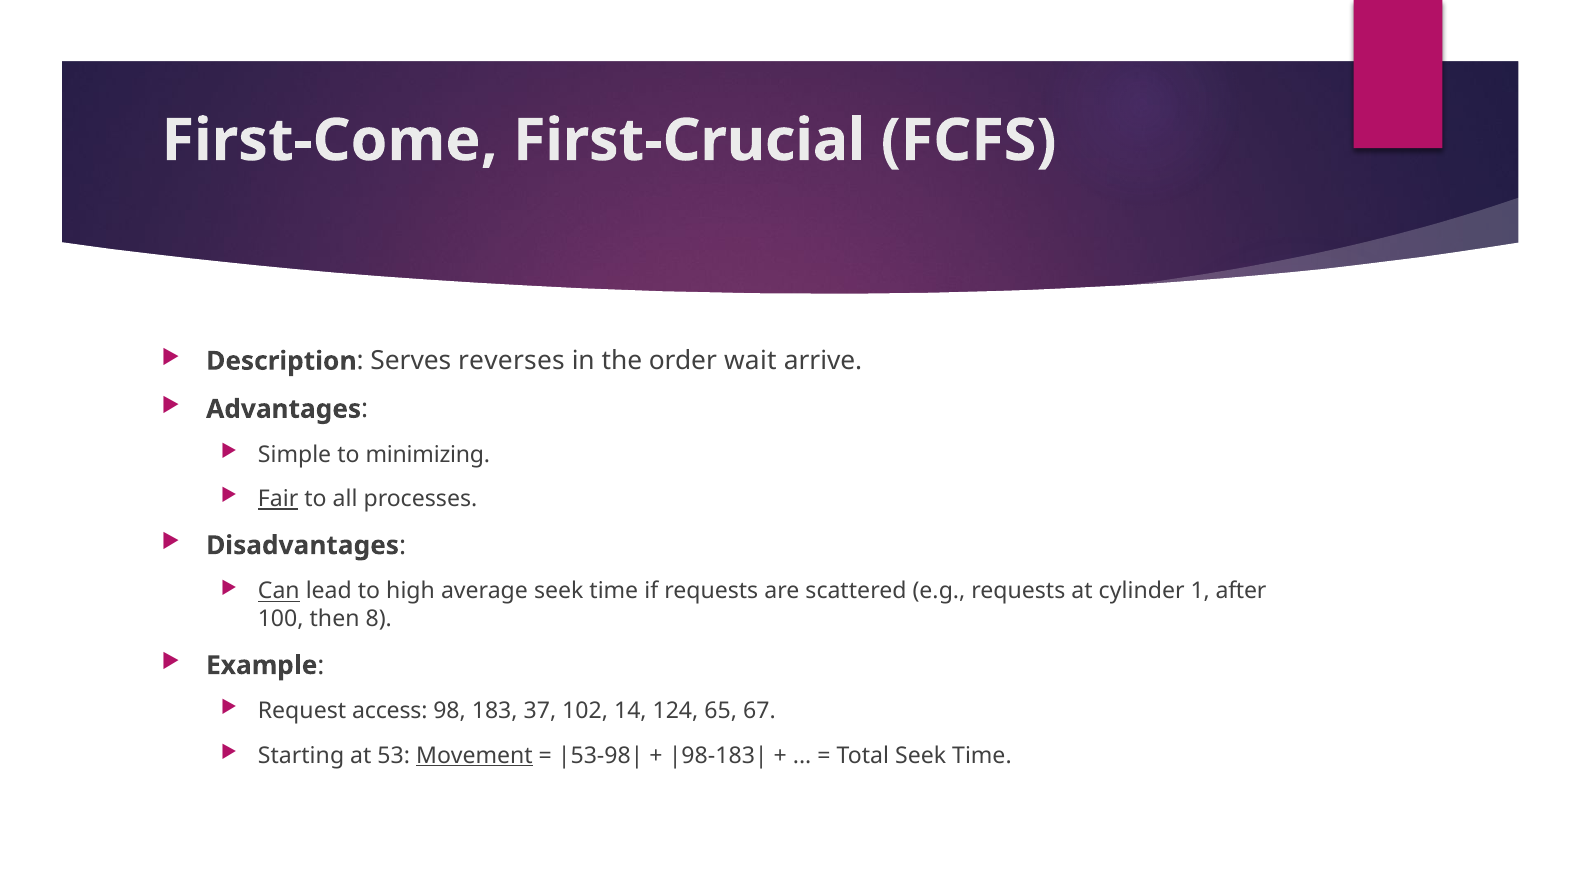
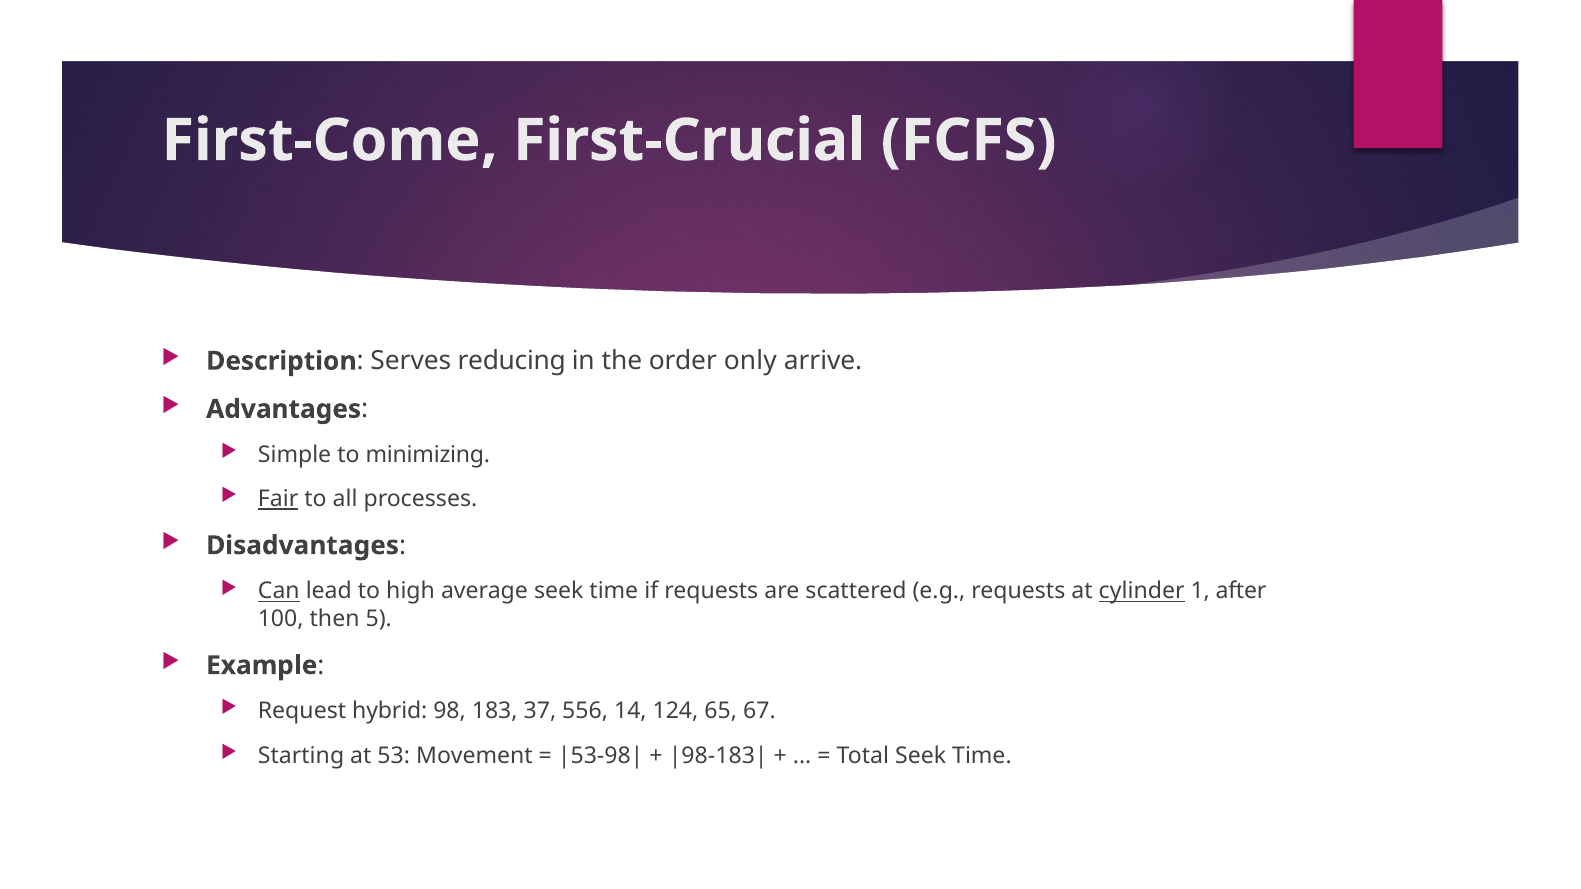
reverses: reverses -> reducing (512, 361)
wait: wait -> only (750, 361)
cylinder underline: none -> present (1142, 592)
8: 8 -> 5 (379, 619)
access: access -> hybrid (390, 711)
102: 102 -> 556 (585, 711)
Movement underline: present -> none (474, 756)
